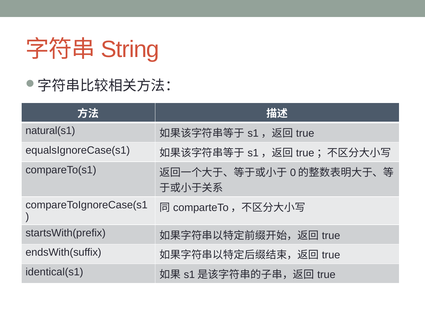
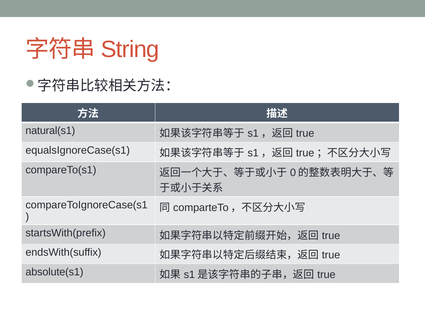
identical(s1: identical(s1 -> absolute(s1 (54, 273)
